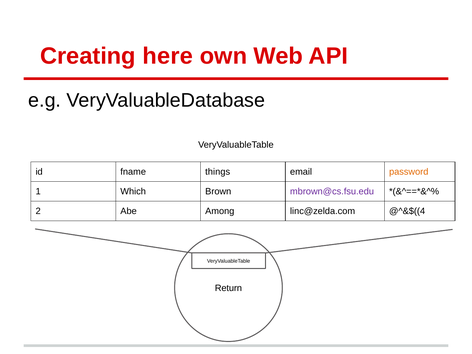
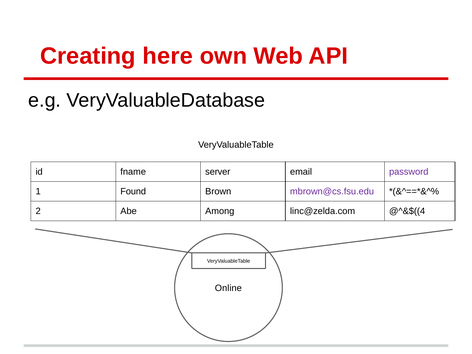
things: things -> server (218, 172)
password colour: orange -> purple (409, 172)
Which: Which -> Found (133, 191)
Return: Return -> Online (228, 288)
